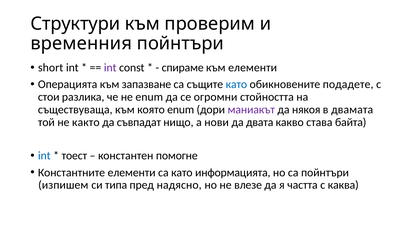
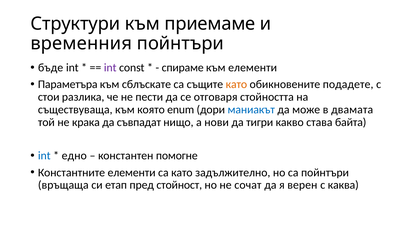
проверим: проверим -> приемаме (210, 24)
short: short -> бъде (51, 68)
Операцията: Операцията -> Параметъра (68, 84)
запазване: запазване -> сблъскате (146, 84)
като colour: blue -> orange (236, 84)
не enum: enum -> пести (149, 97)
огромни: огромни -> отговаря (216, 97)
маниакът colour: purple -> blue (251, 110)
някоя: някоя -> може (306, 110)
както: както -> крака (86, 122)
двата: двата -> тигри (260, 122)
тоест: тоест -> едно (74, 156)
информацията: информацията -> задължително (233, 173)
изпишем: изпишем -> връщаща (63, 185)
типа: типа -> етап (116, 185)
надясно: надясно -> стойност (179, 185)
влезе: влезе -> сочат (248, 185)
частта: частта -> верен (302, 185)
